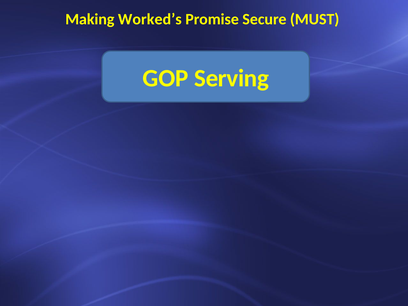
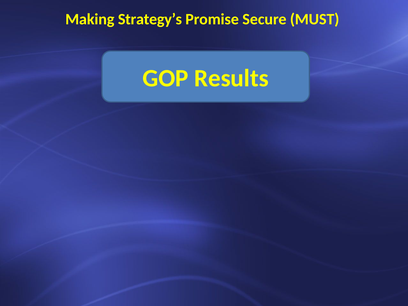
Worked’s: Worked’s -> Strategy’s (150, 19)
Serving: Serving -> Results (231, 78)
